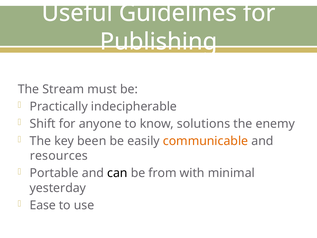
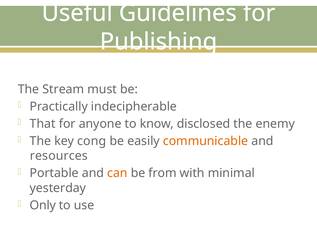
Shift: Shift -> That (43, 124)
solutions: solutions -> disclosed (204, 124)
been: been -> cong (92, 141)
can colour: black -> orange (117, 173)
Ease: Ease -> Only (43, 205)
